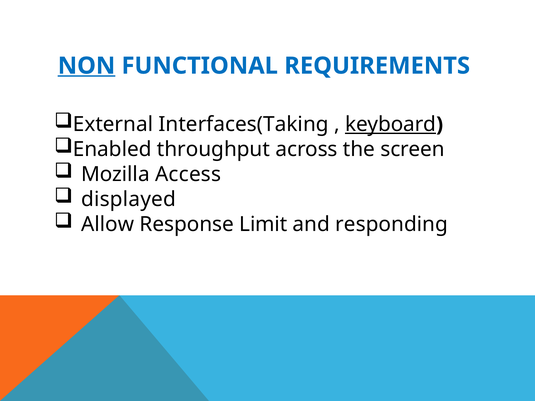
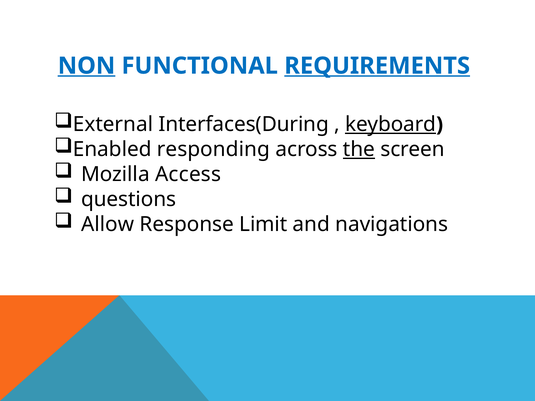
REQUIREMENTS underline: none -> present (377, 66)
Interfaces(Taking: Interfaces(Taking -> Interfaces(During (244, 124)
throughput: throughput -> responding (213, 149)
the underline: none -> present (359, 149)
displayed: displayed -> questions (129, 199)
responding: responding -> navigations (392, 224)
